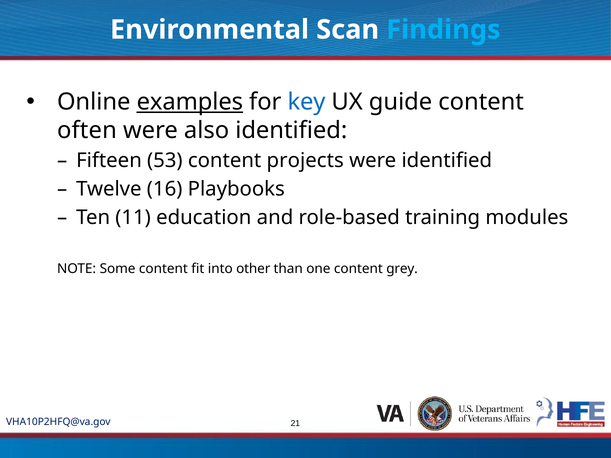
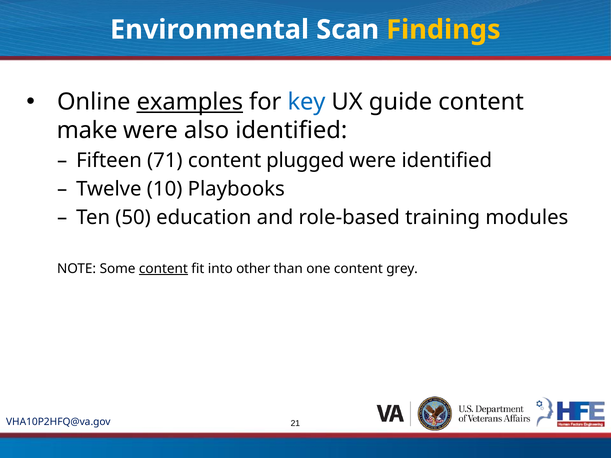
Findings colour: light blue -> yellow (443, 30)
often: often -> make (87, 131)
53: 53 -> 71 (165, 161)
projects: projects -> plugged (305, 161)
16: 16 -> 10 (165, 189)
11: 11 -> 50 (133, 218)
content underline: none -> present (163, 269)
